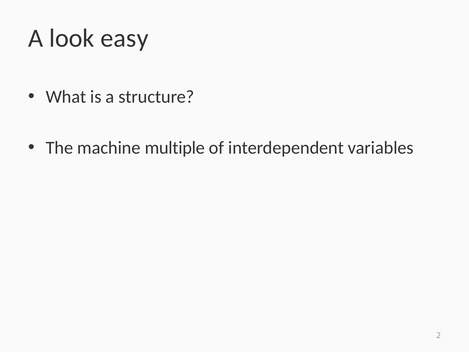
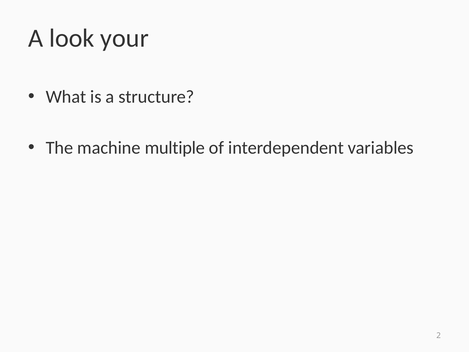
easy: easy -> your (125, 38)
